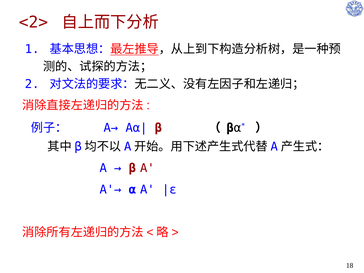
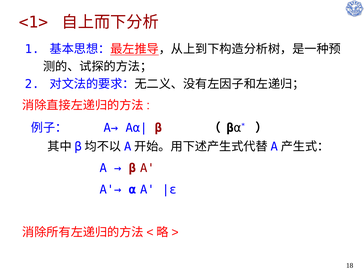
<2>: <2> -> <1> (33, 22)
